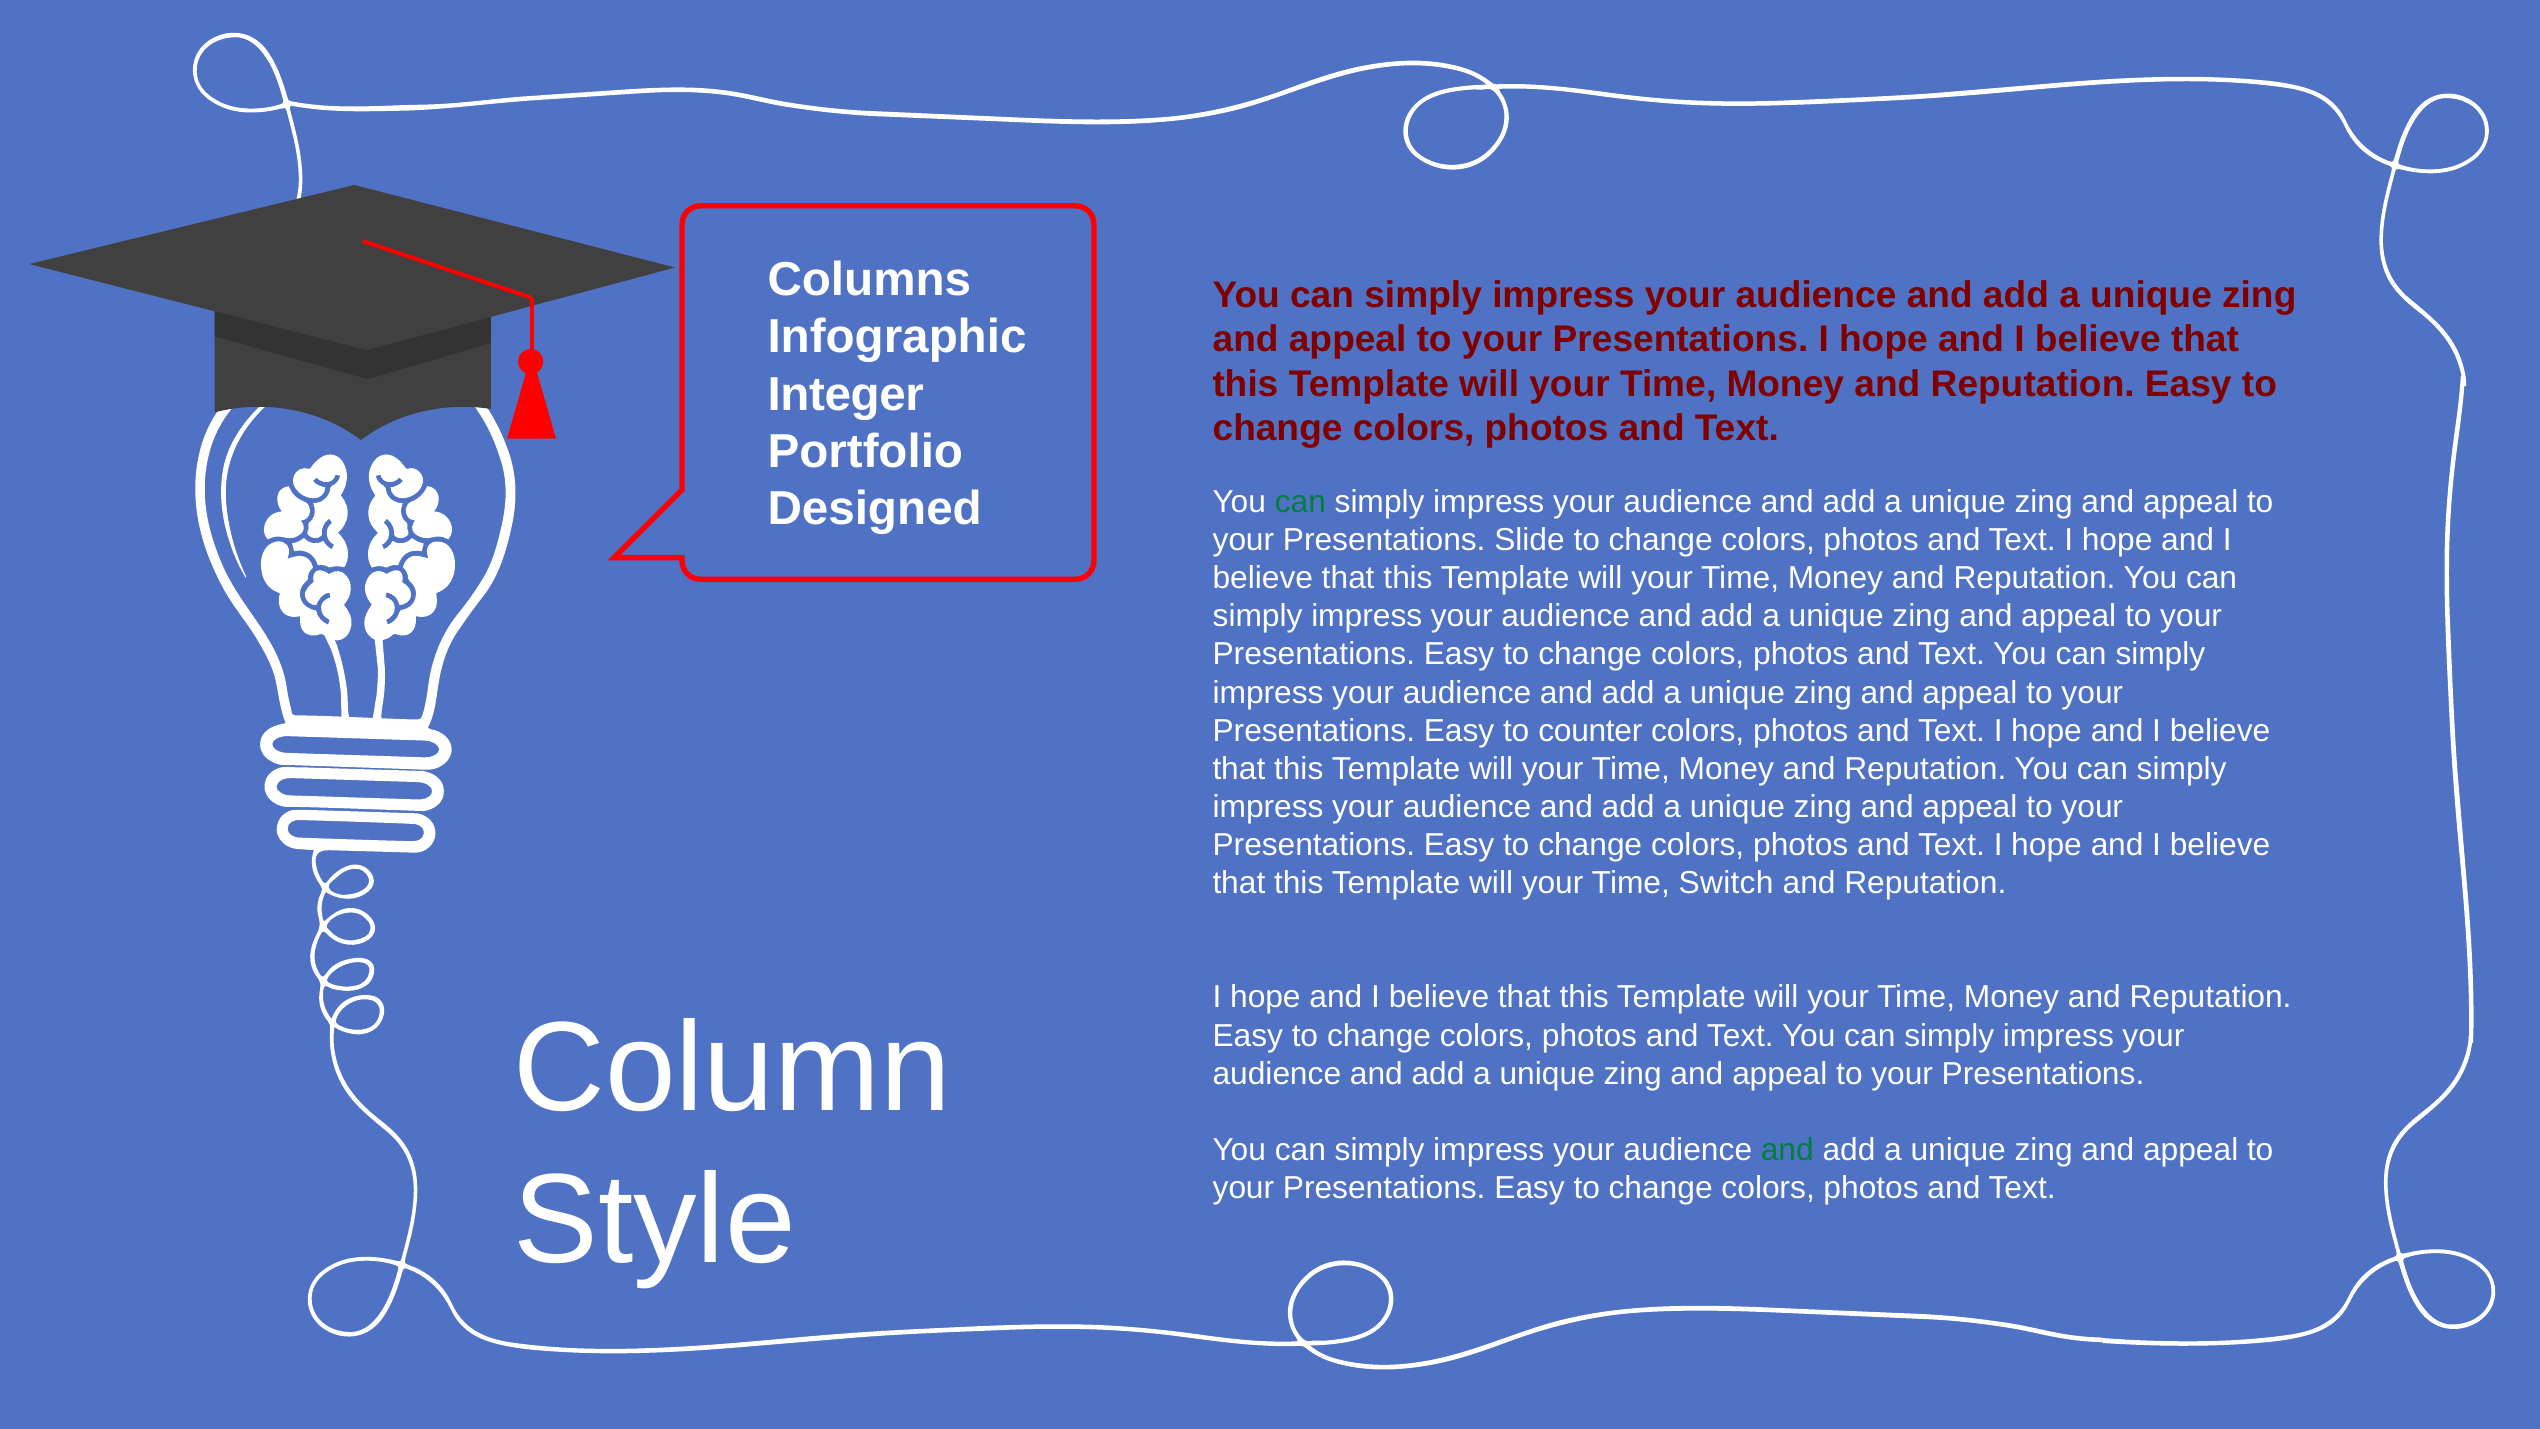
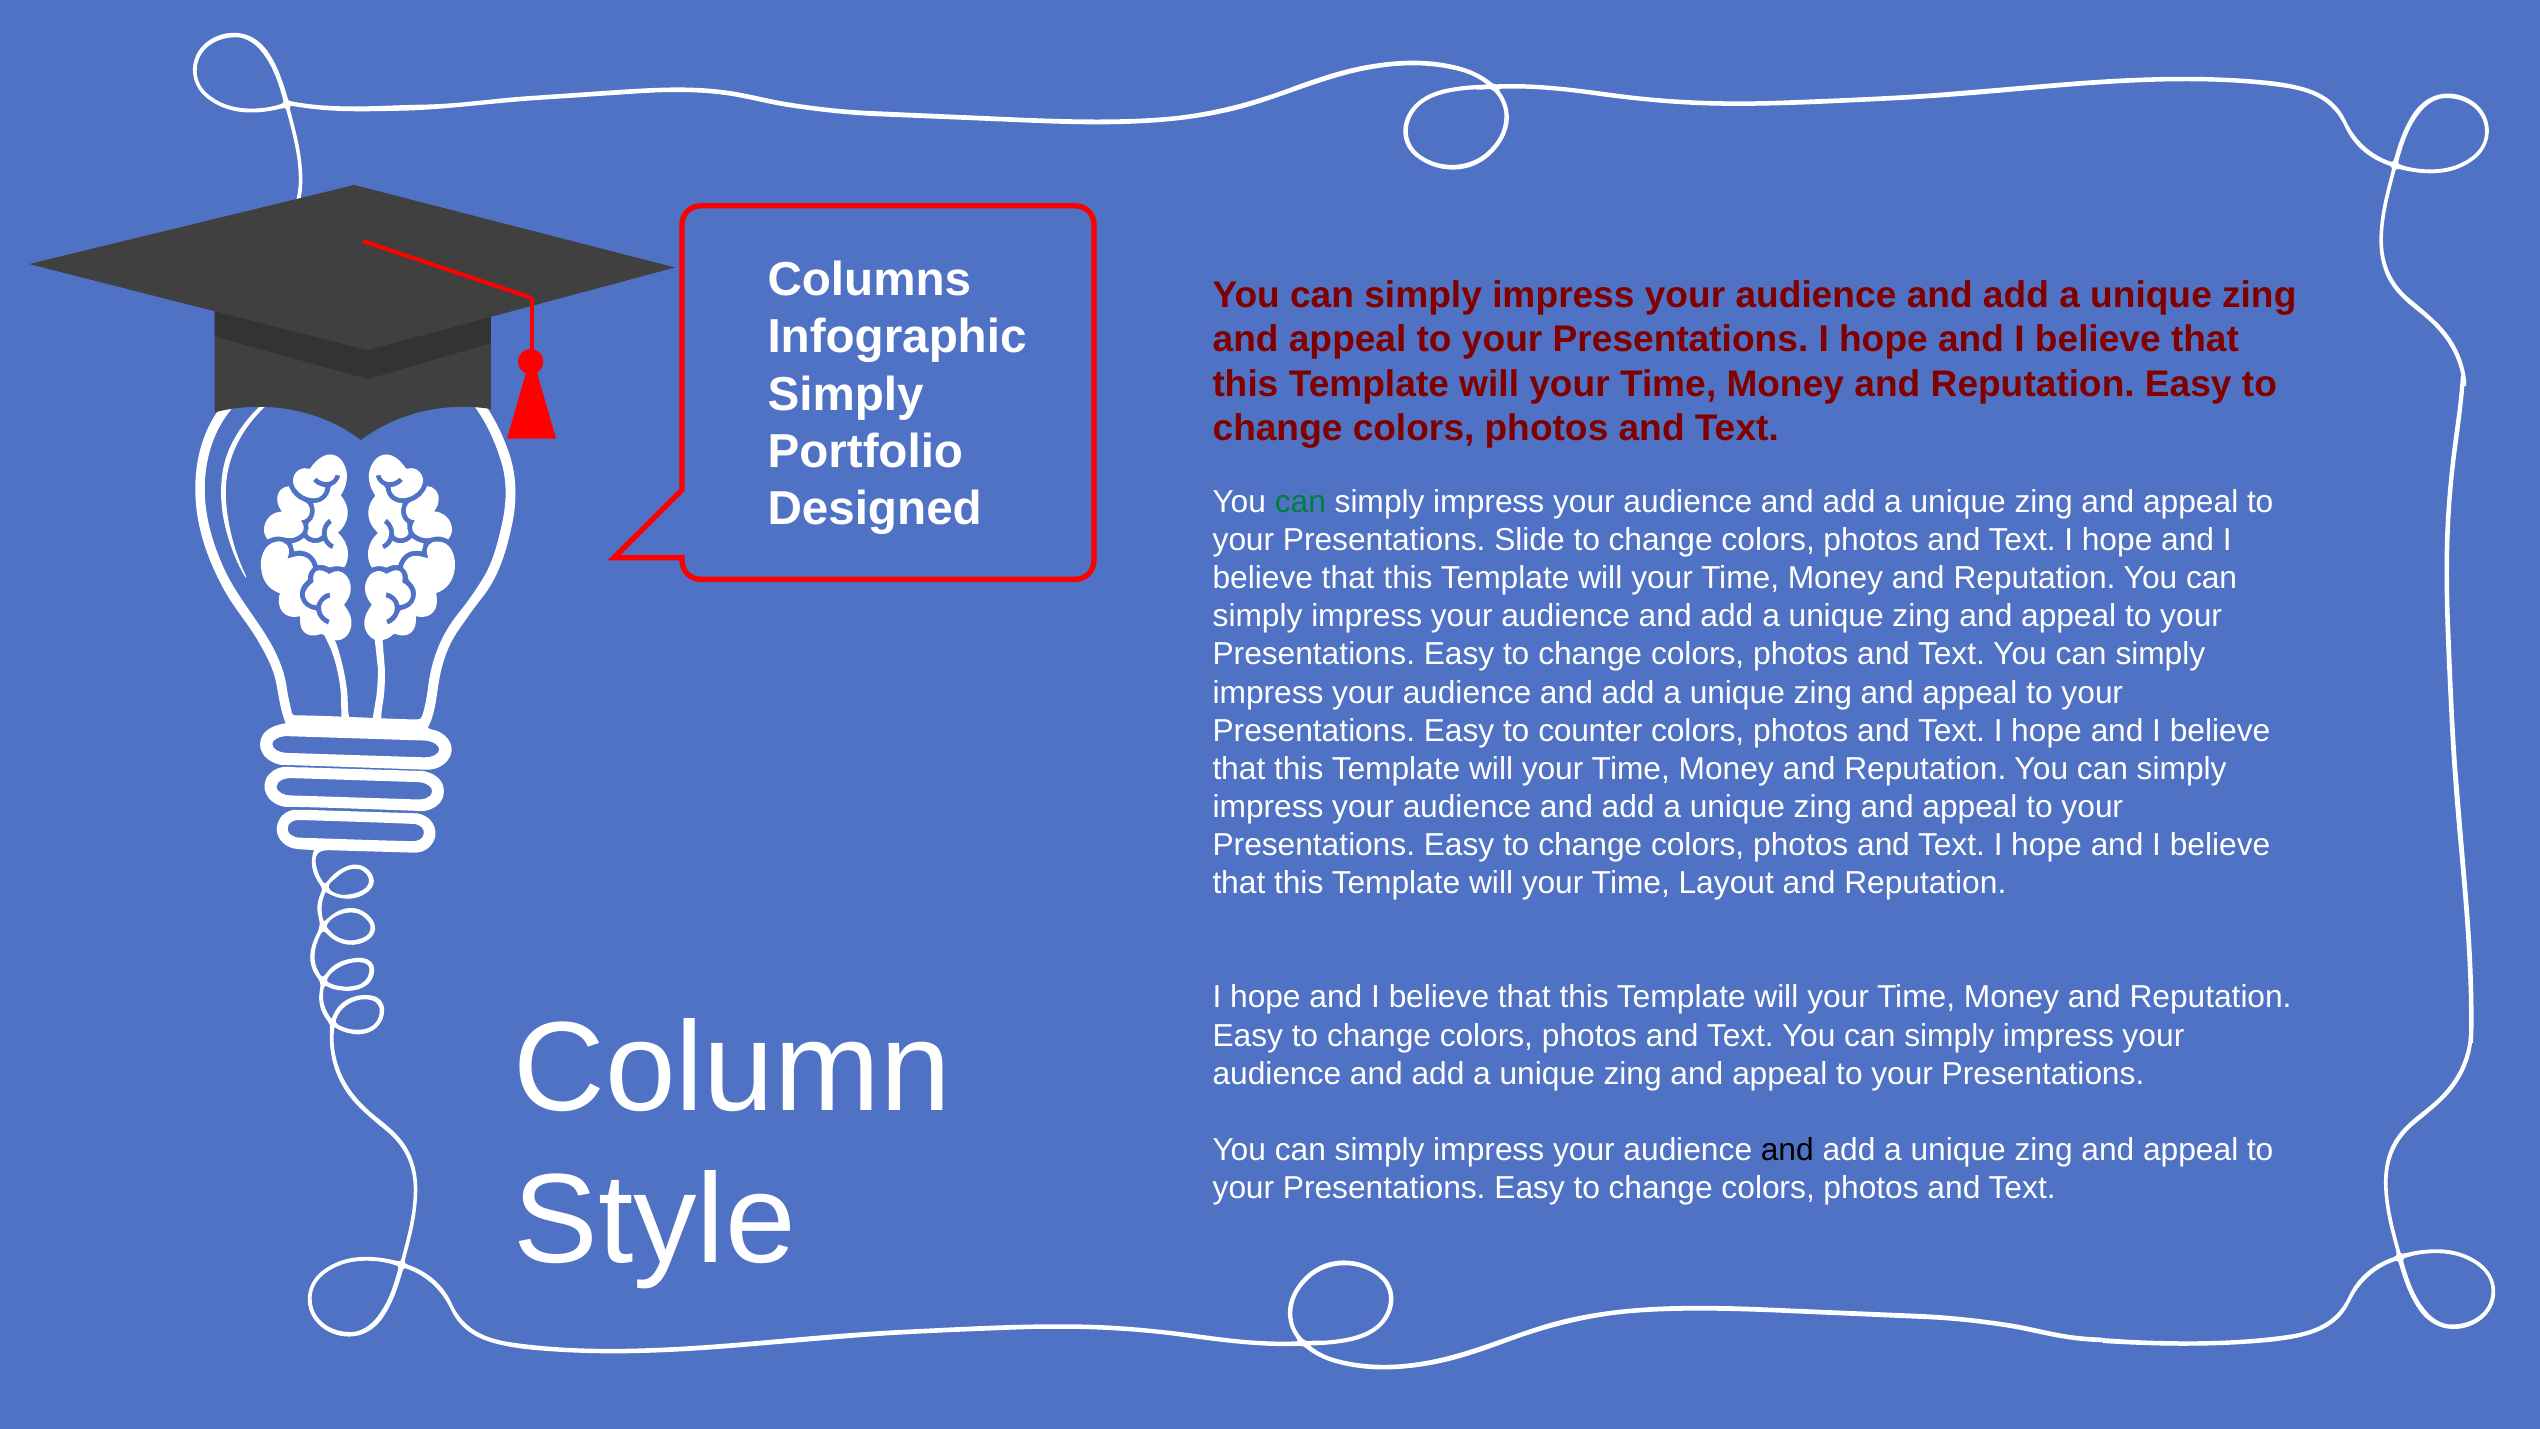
Integer: Integer -> Simply (846, 394)
Switch: Switch -> Layout (1726, 883)
and colour: green -> black (1787, 1150)
